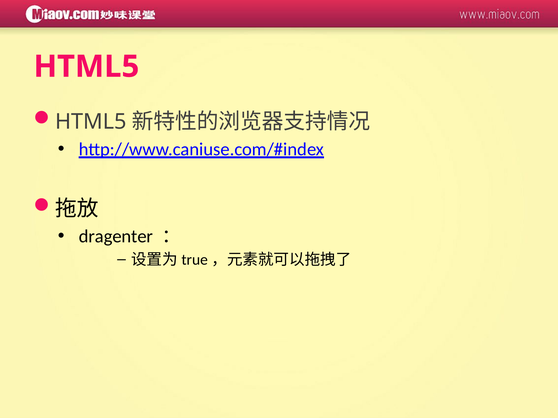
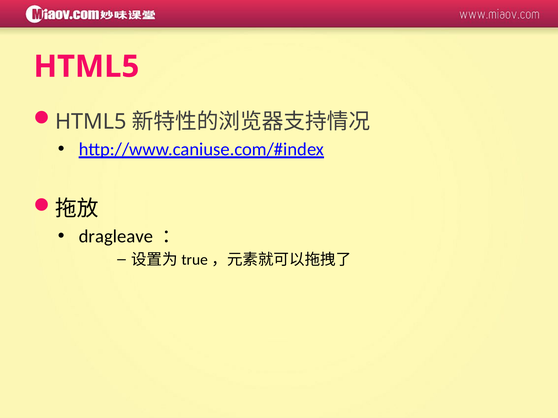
dragenter: dragenter -> dragleave (116, 237)
